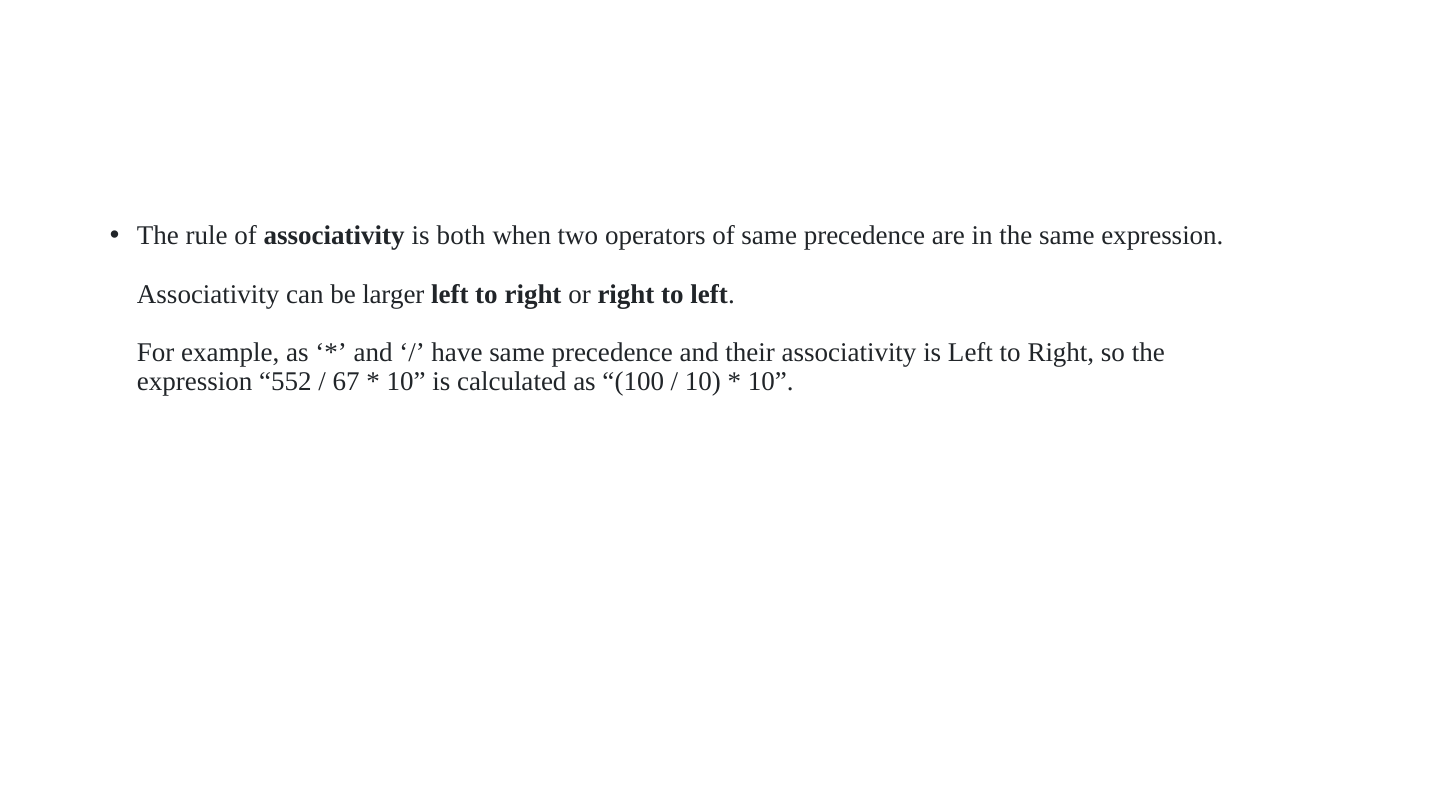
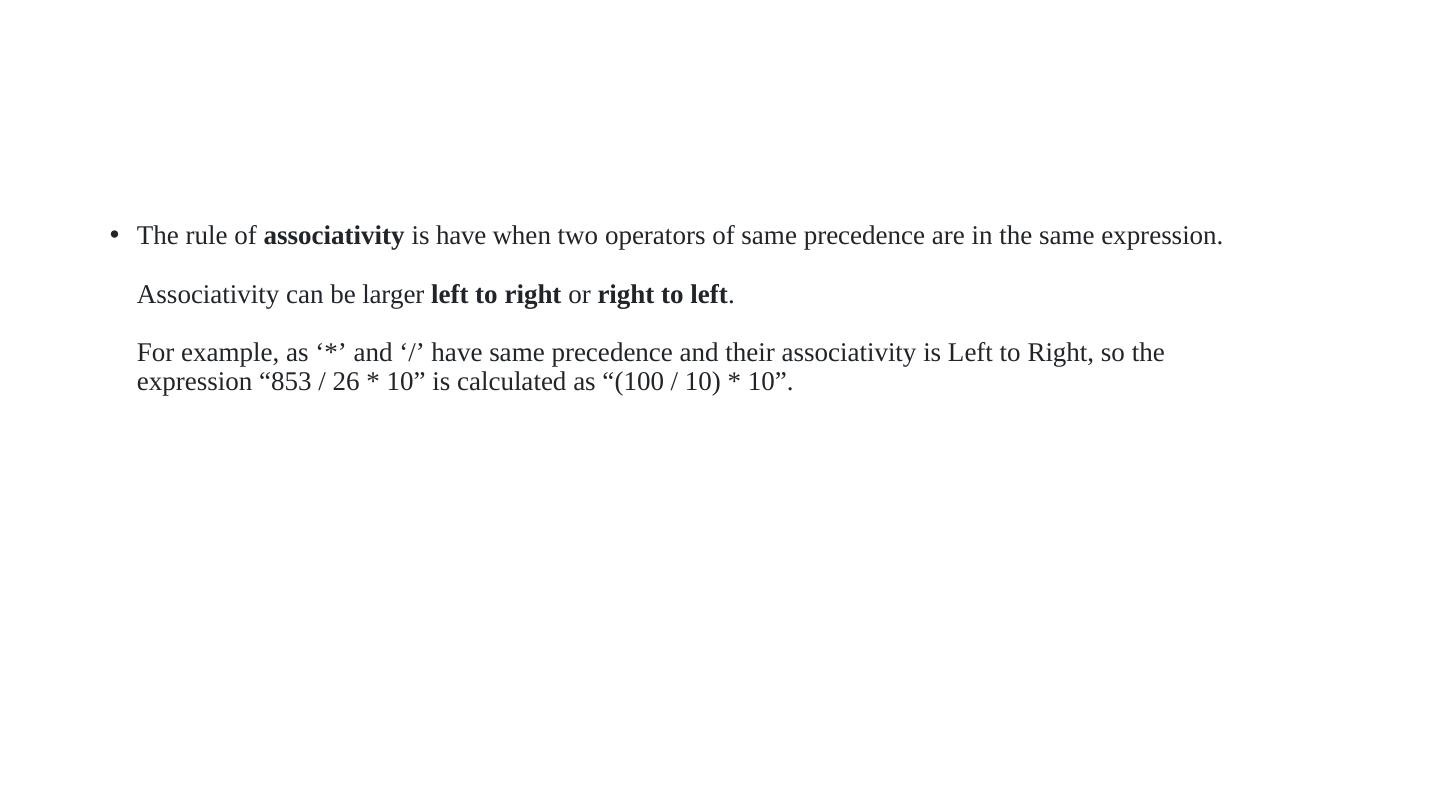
is both: both -> have (461, 236)
552: 552 -> 853 (285, 382)
67: 67 -> 26 (346, 382)
